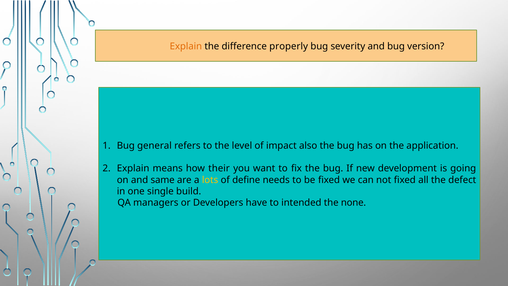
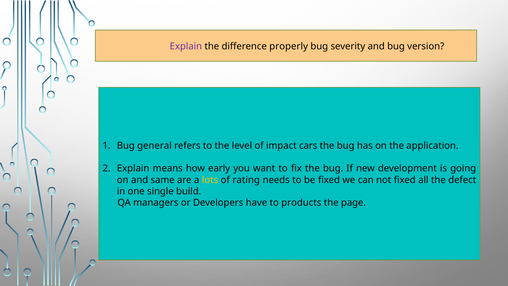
Explain colour: orange -> purple (186, 46)
also: also -> cars (308, 146)
their: their -> early (219, 168)
define: define -> rating (246, 180)
intended: intended -> products (301, 203)
none: none -> page (353, 203)
